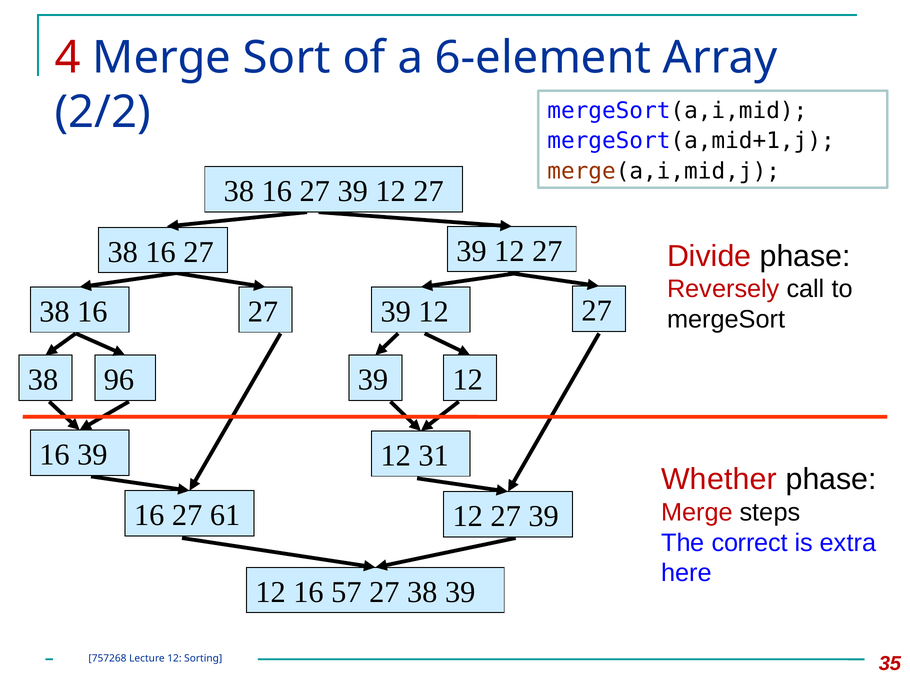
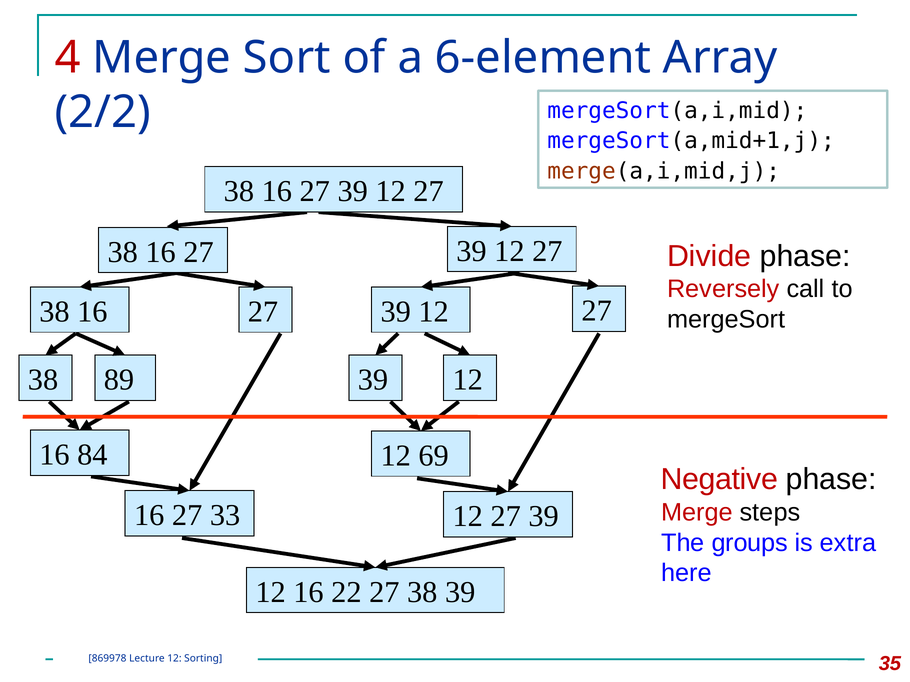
96: 96 -> 89 (119, 380)
16 39: 39 -> 84 (92, 455)
31: 31 -> 69 (434, 456)
Whether: Whether -> Negative (719, 480)
61: 61 -> 33 (225, 516)
correct: correct -> groups (750, 543)
57: 57 -> 22 (346, 593)
757268: 757268 -> 869978 (107, 659)
